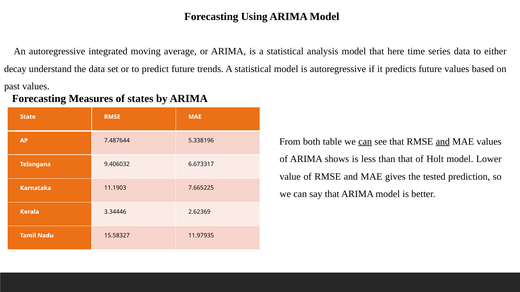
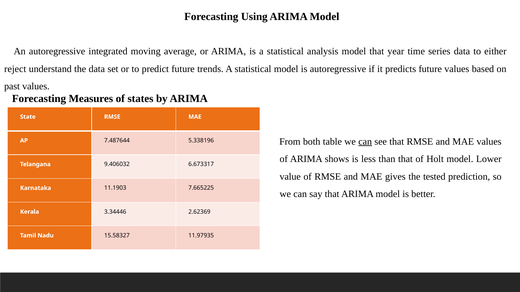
here: here -> year (396, 51)
decay: decay -> reject (15, 69)
and underline: present -> none (443, 142)
